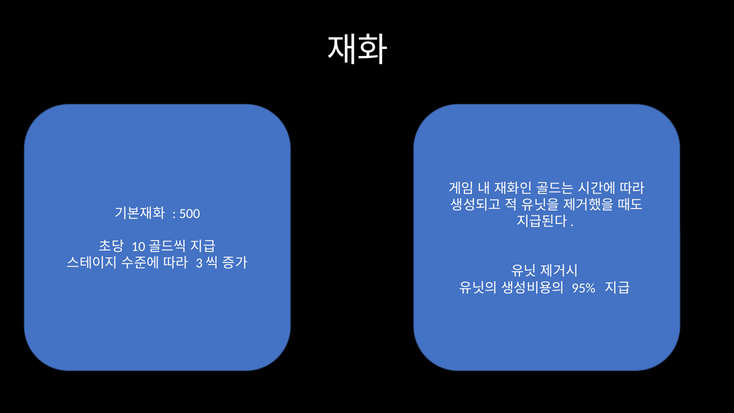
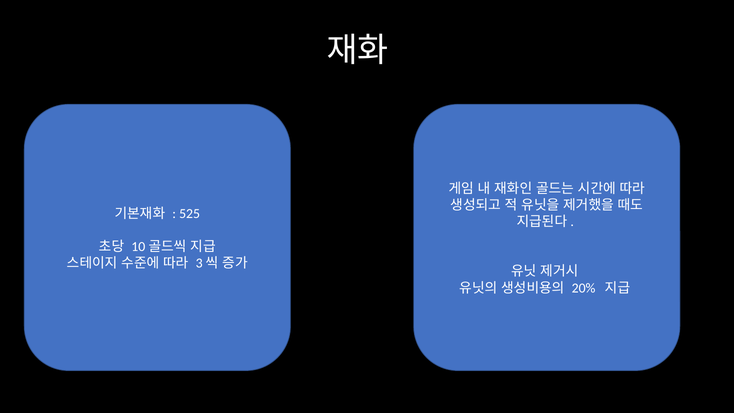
500: 500 -> 525 (190, 214)
95%: 95% -> 20% (584, 288)
